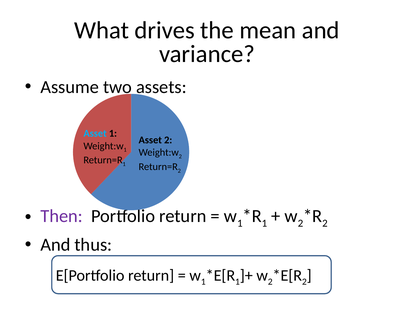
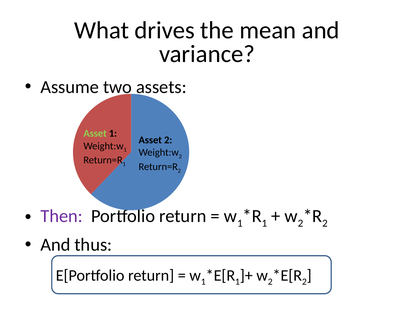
Asset colour: light blue -> light green (95, 133)
